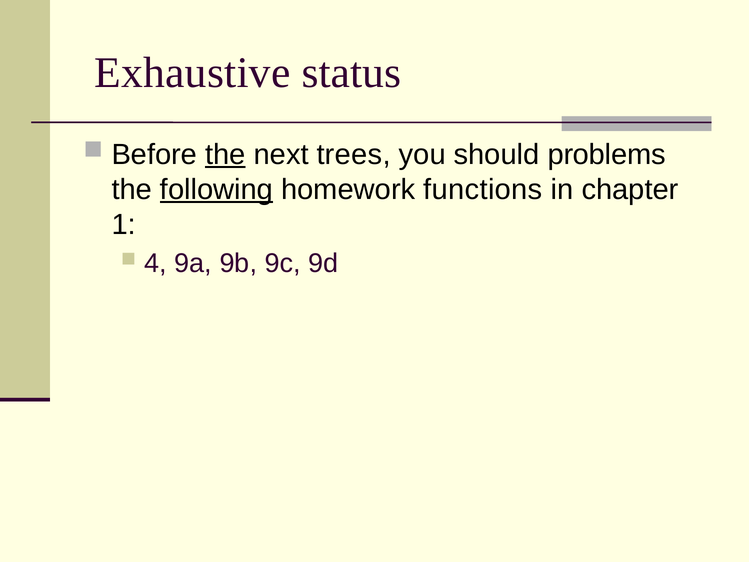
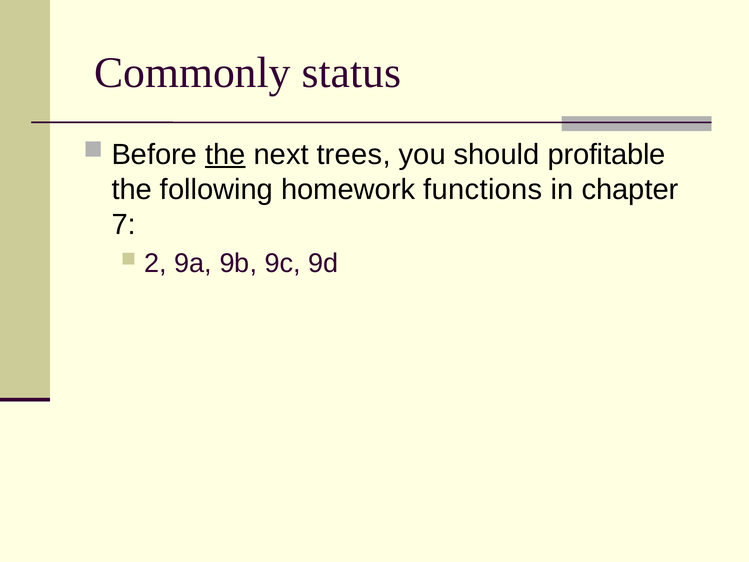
Exhaustive: Exhaustive -> Commonly (192, 73)
problems: problems -> profitable (607, 154)
following underline: present -> none (217, 189)
1: 1 -> 7 (124, 224)
4: 4 -> 2 (156, 263)
